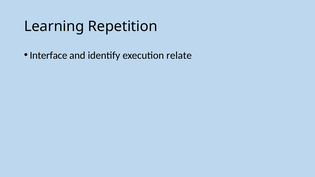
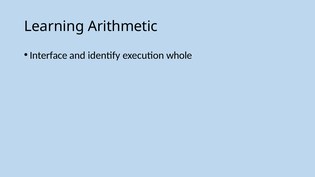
Repetition: Repetition -> Arithmetic (123, 26)
relate: relate -> whole (179, 55)
